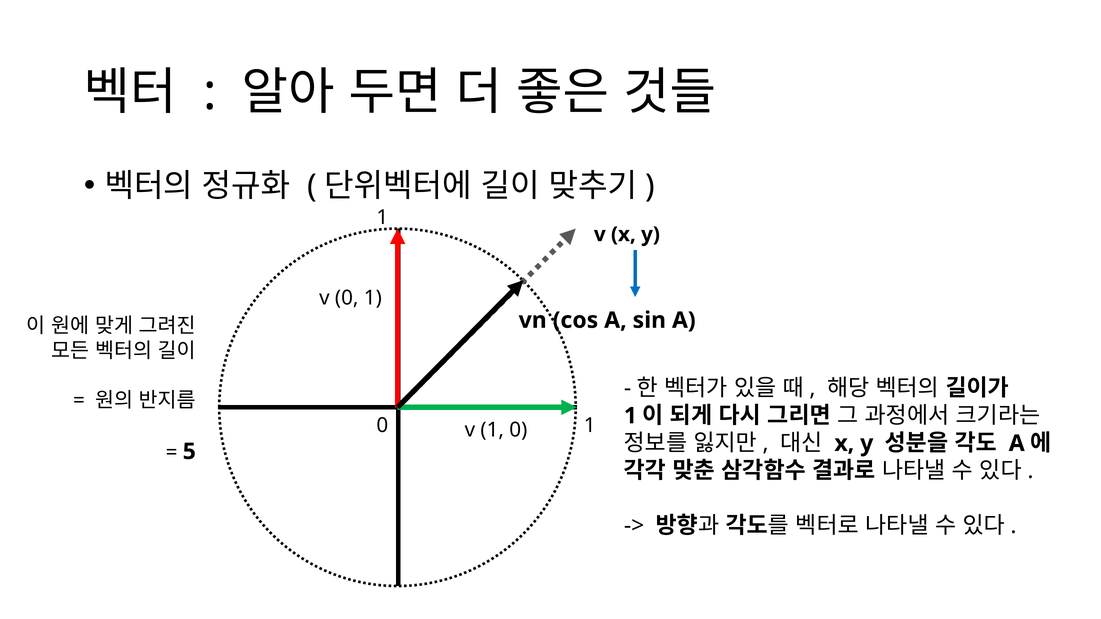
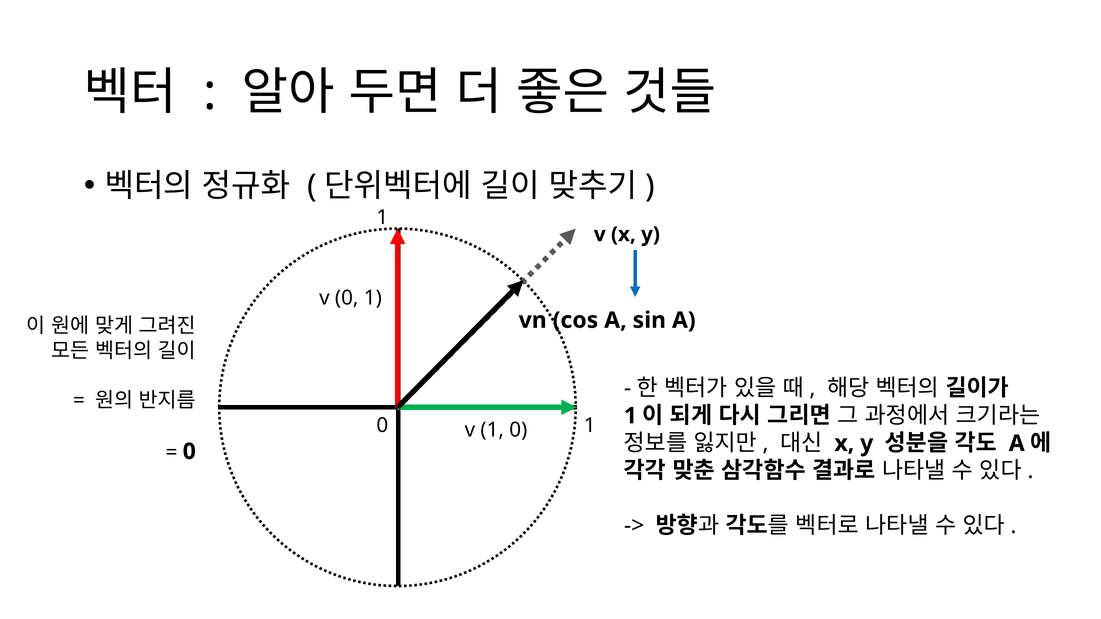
5: 5 -> 0 (189, 452)
